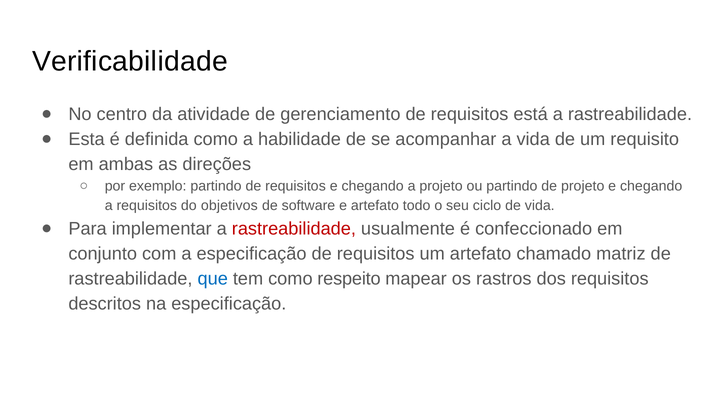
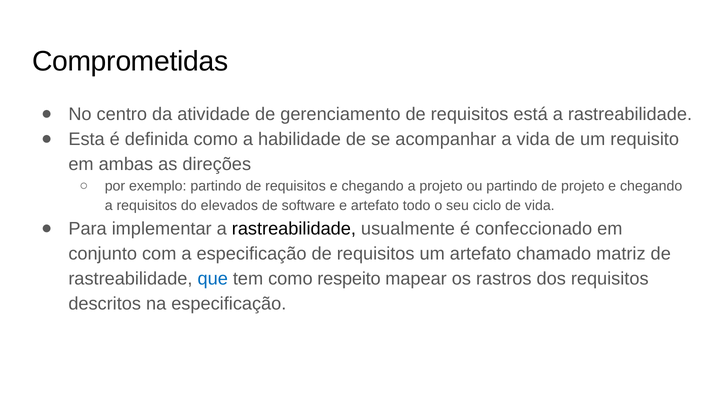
Verificabilidade: Verificabilidade -> Comprometidas (130, 62)
objetivos: objetivos -> elevados (229, 206)
rastreabilidade colour: red -> black (294, 229)
